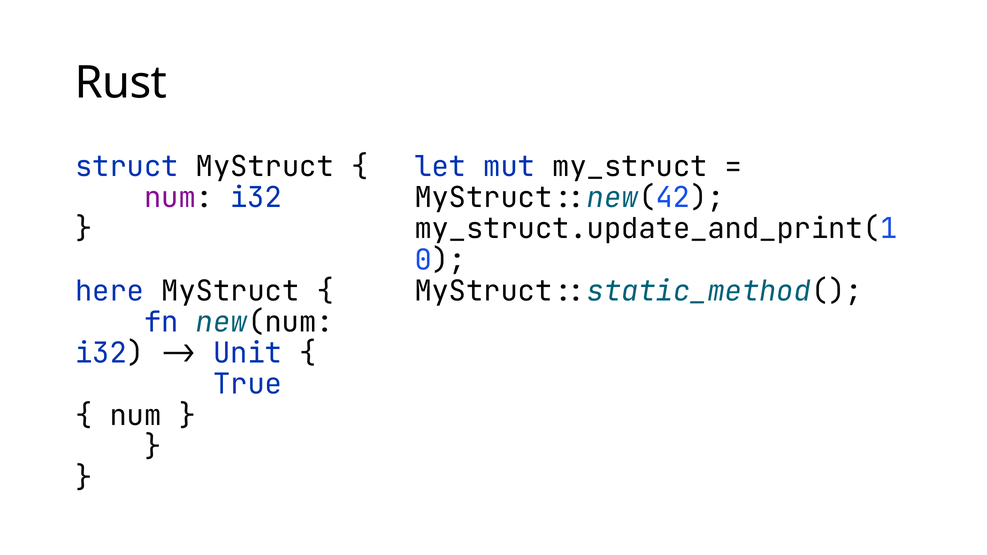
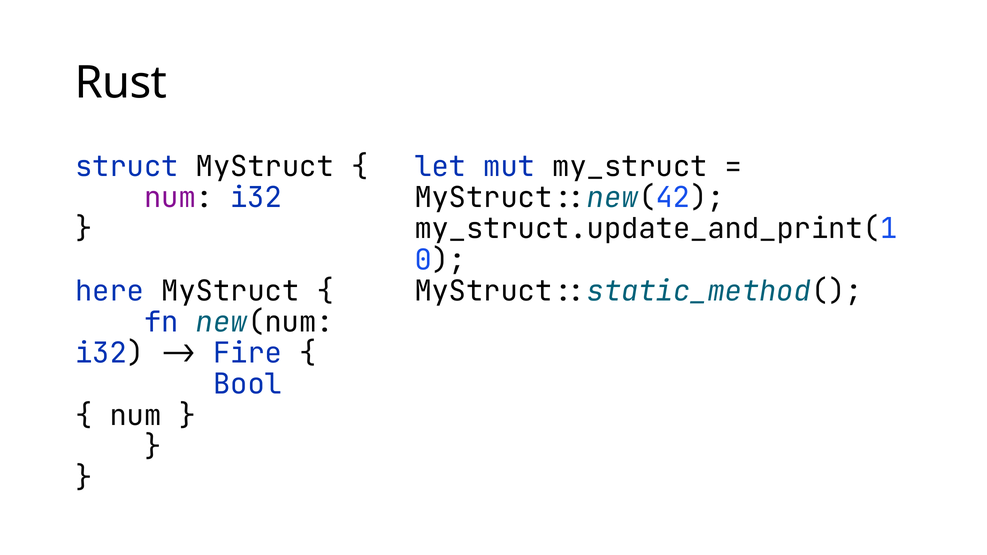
Unit: Unit -> Fire (248, 353)
True: True -> Bool (248, 385)
